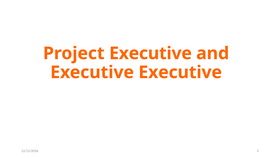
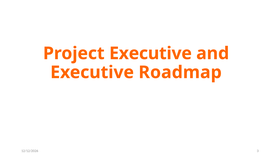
Executive Executive: Executive -> Roadmap (180, 72)
